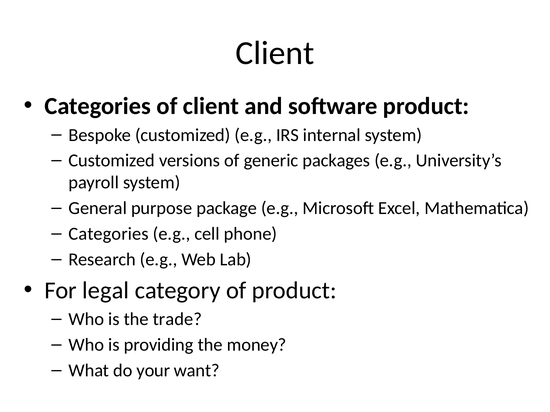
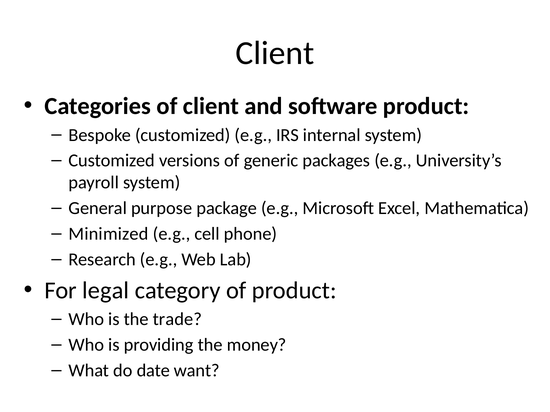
Categories: Categories -> Minimized (109, 234)
your: your -> date (153, 371)
